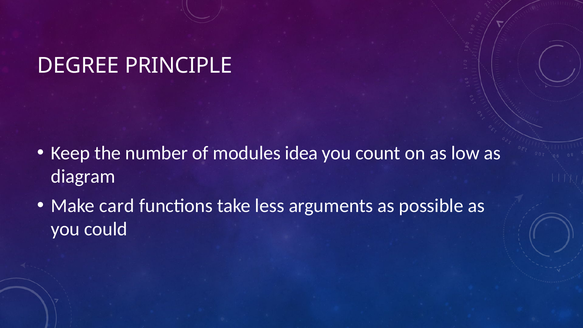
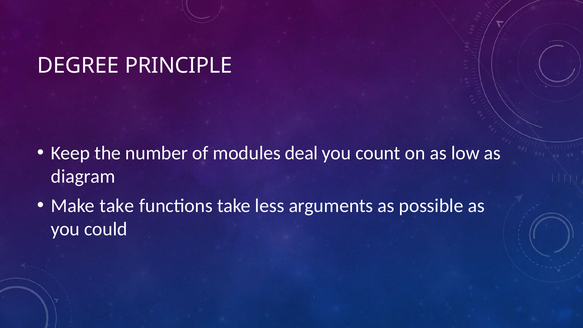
idea: idea -> deal (301, 153)
Make card: card -> take (117, 206)
